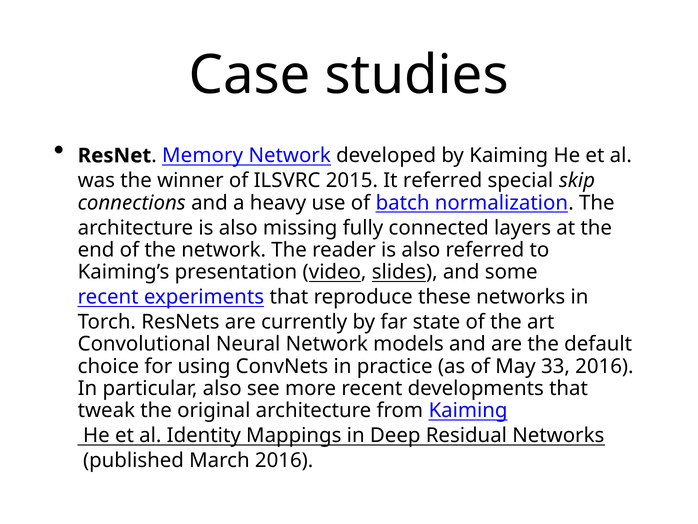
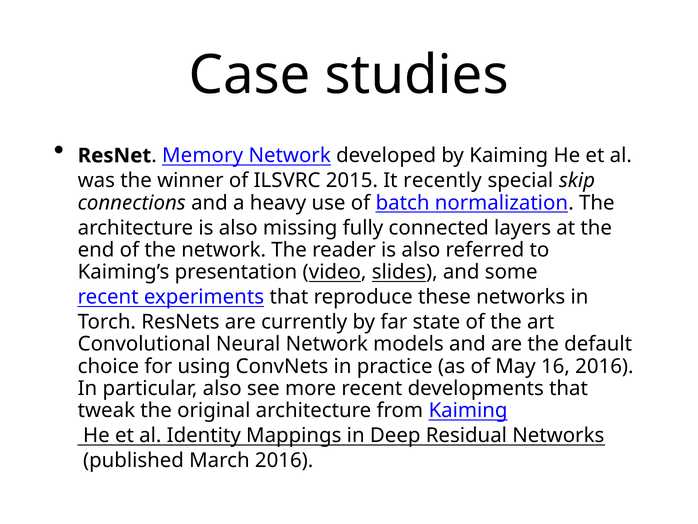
It referred: referred -> recently (442, 180)
33: 33 -> 16 (555, 366)
